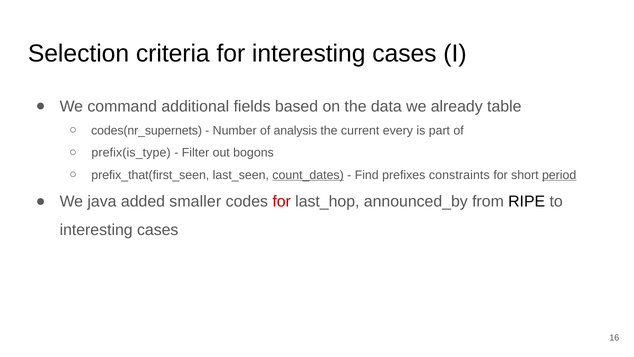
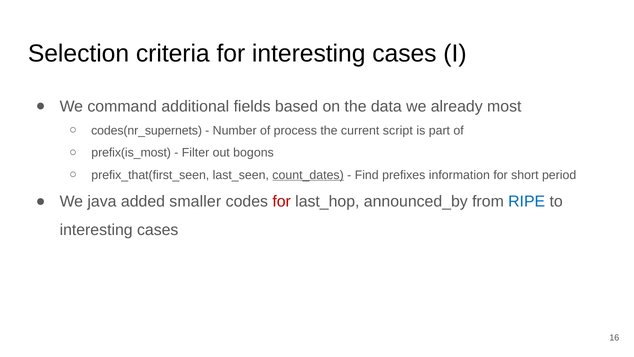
table: table -> most (504, 106)
analysis: analysis -> process (295, 130)
every: every -> script (398, 130)
prefix(is_type: prefix(is_type -> prefix(is_most (131, 153)
constraints: constraints -> information (459, 175)
period underline: present -> none (559, 175)
RIPE colour: black -> blue (527, 201)
